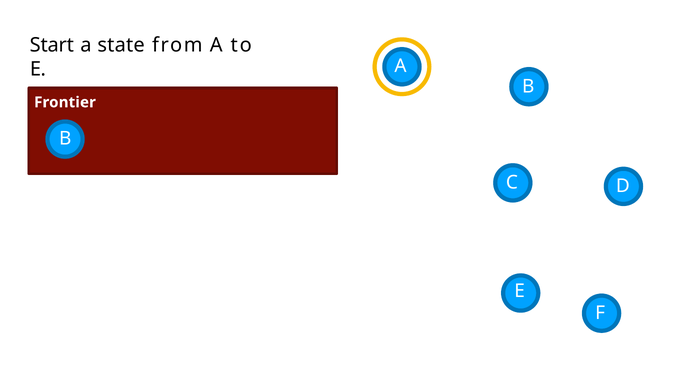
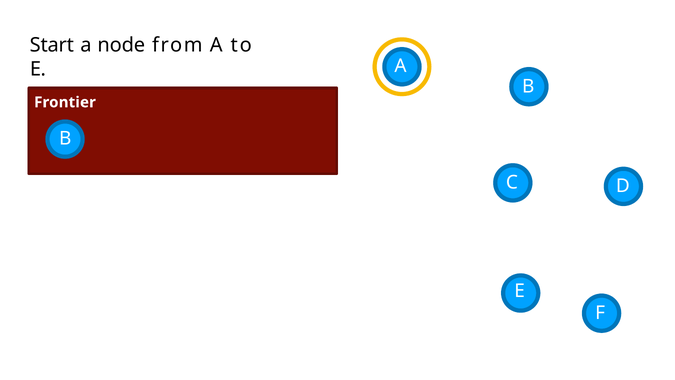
state: state -> node (121, 45)
